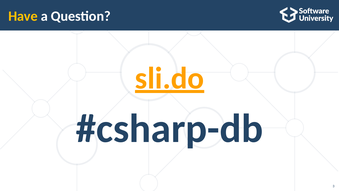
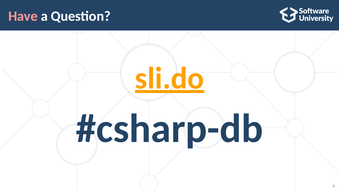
Have colour: yellow -> pink (23, 16)
